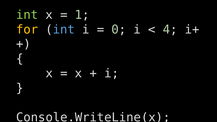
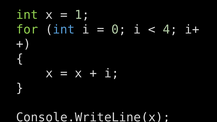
for colour: yellow -> light green (27, 29)
